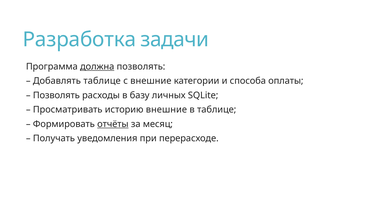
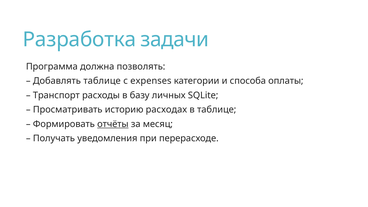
должна underline: present -> none (97, 67)
с внешние: внешние -> expenses (151, 81)
Позволять: Позволять -> Транспорт (56, 95)
историю внешние: внешние -> расходах (166, 110)
